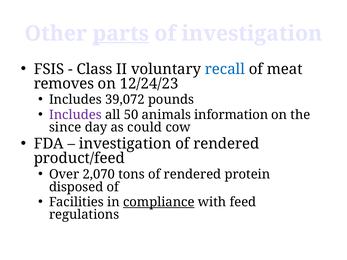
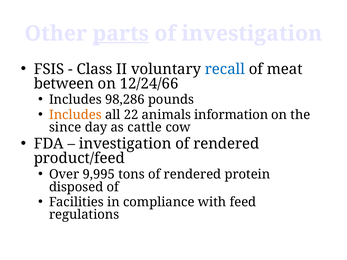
removes: removes -> between (64, 84)
12/24/23: 12/24/23 -> 12/24/66 (149, 84)
39,072: 39,072 -> 98,286 (125, 100)
Includes colour: purple -> orange (75, 115)
50: 50 -> 22 (131, 115)
could: could -> cattle (145, 128)
2,070: 2,070 -> 9,995 (99, 174)
compliance underline: present -> none (159, 202)
